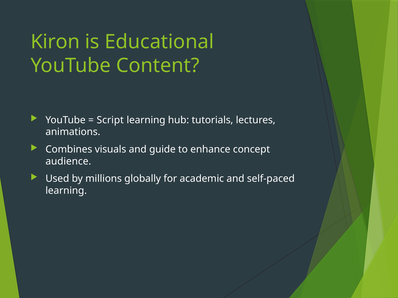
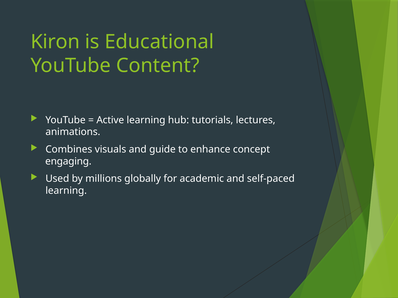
Script: Script -> Active (110, 120)
audience: audience -> engaging (68, 162)
